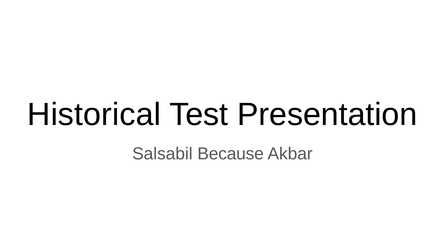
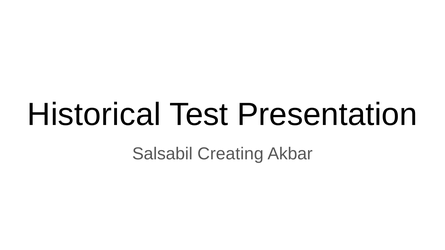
Because: Because -> Creating (230, 154)
